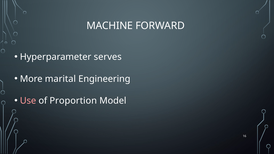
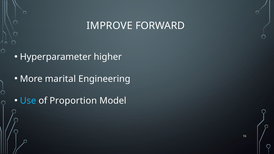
MACHINE: MACHINE -> IMPROVE (110, 26)
serves: serves -> higher (108, 57)
Use colour: pink -> light blue (28, 101)
